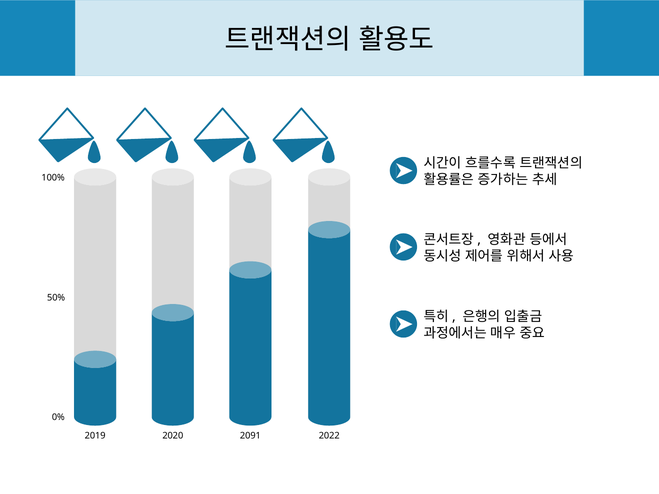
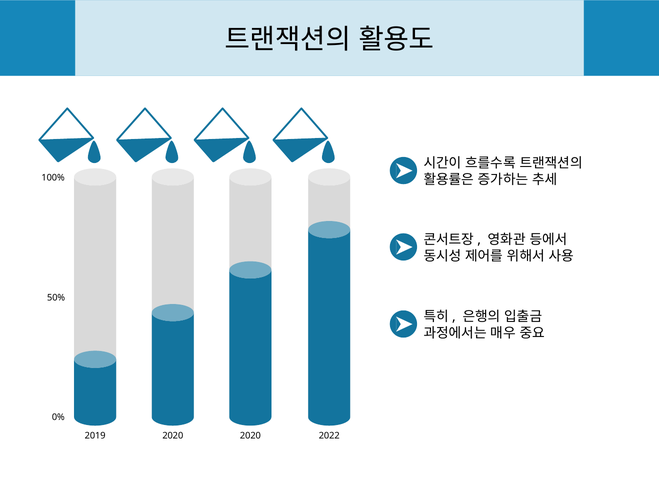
2020 2091: 2091 -> 2020 (250, 436)
